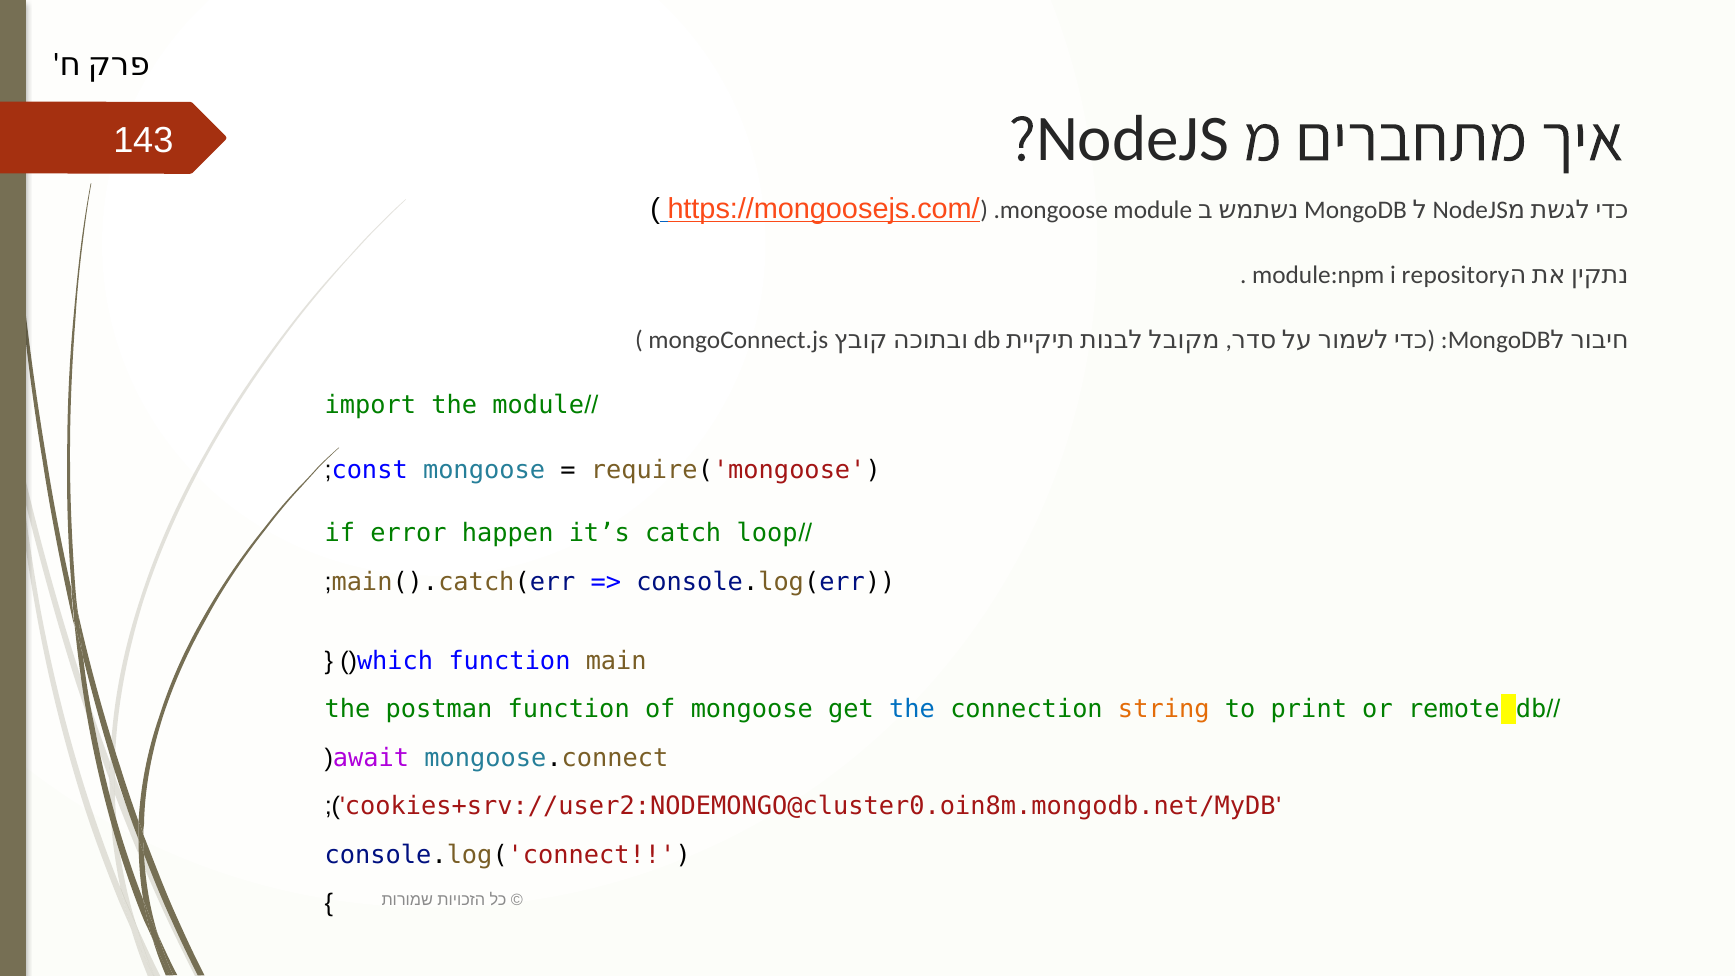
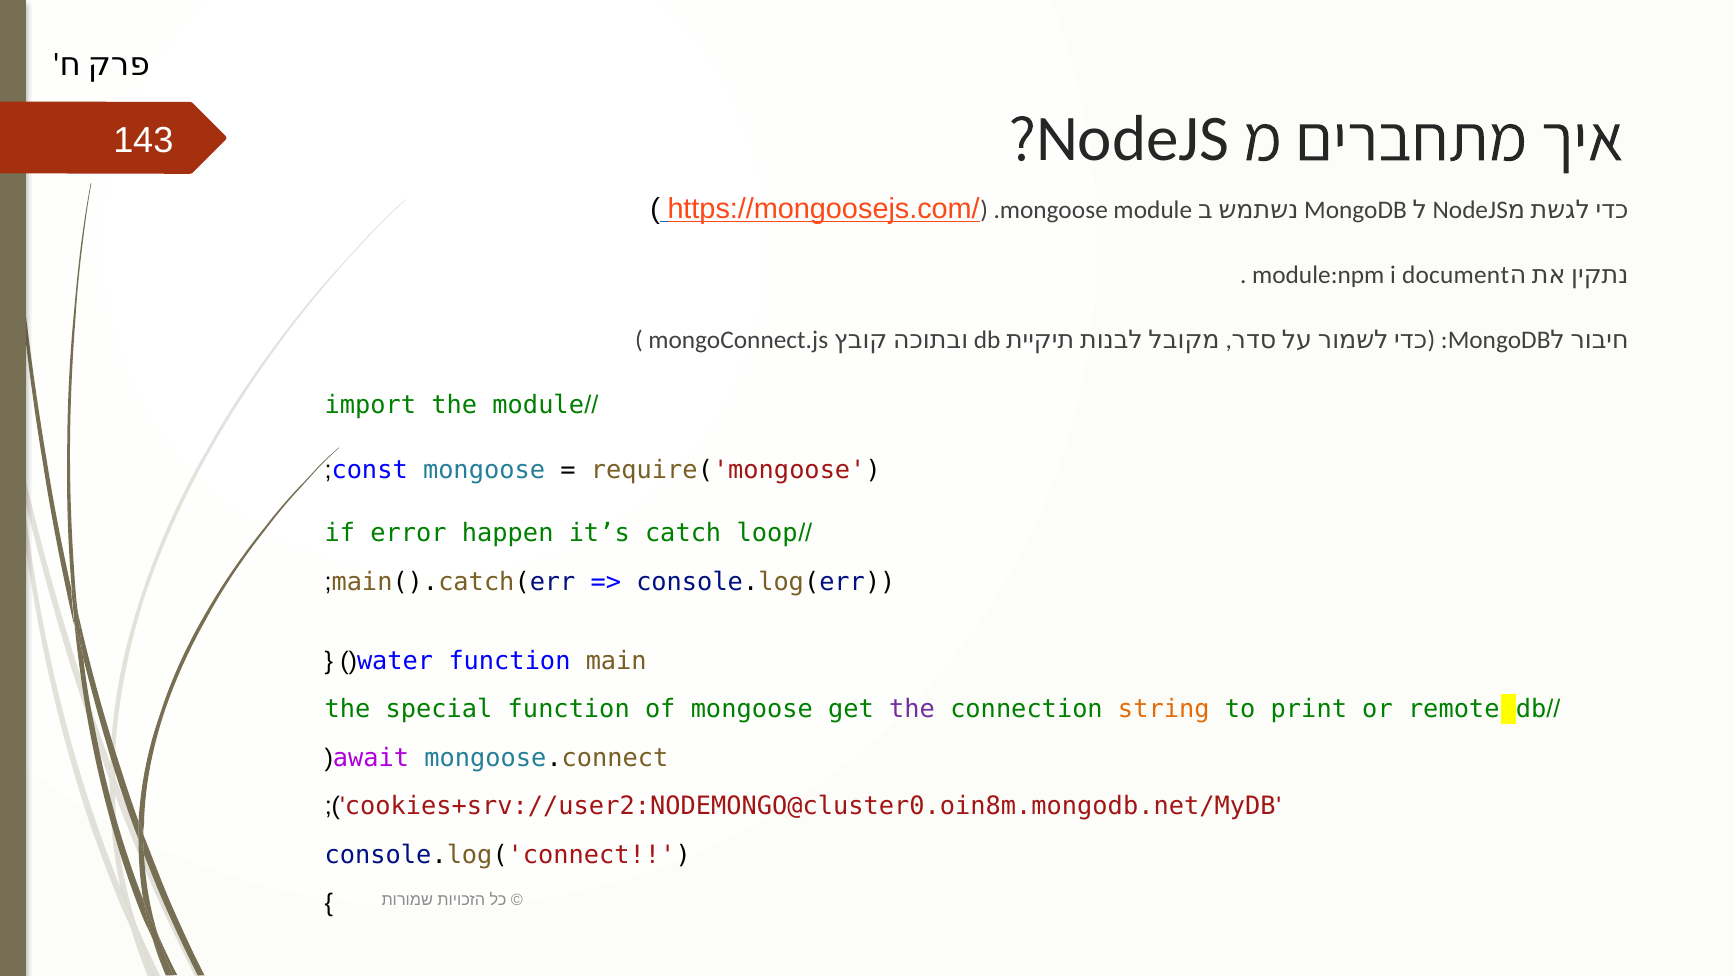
repository: repository -> document (1456, 276)
which: which -> water (395, 661)
postman: postman -> special (439, 709)
the colour: blue -> purple (912, 709)
